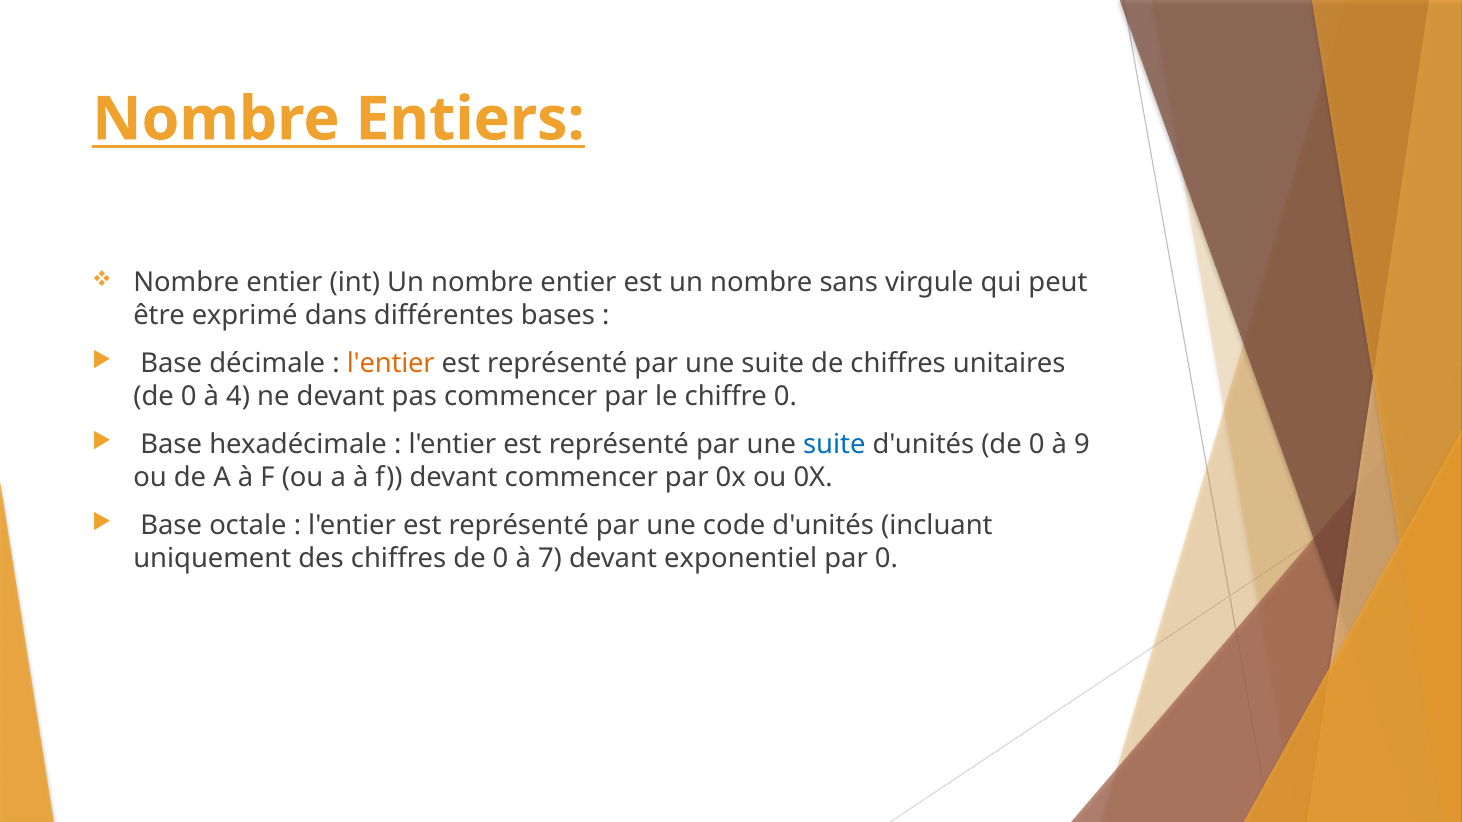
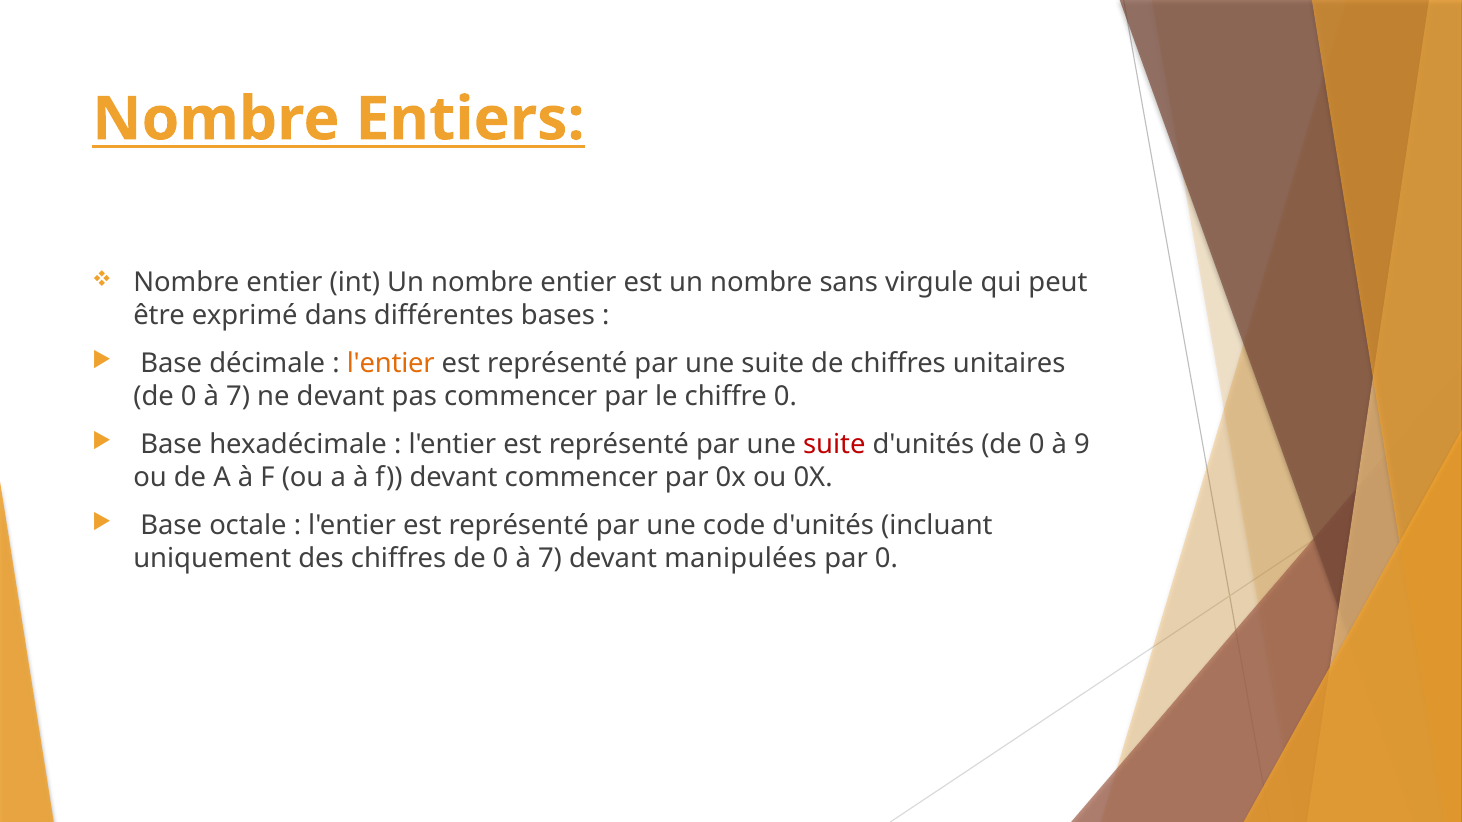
4: 4 -> 7 (238, 397)
suite colour: blue -> red (834, 445)
exponentiel: exponentiel -> manipulées (741, 559)
